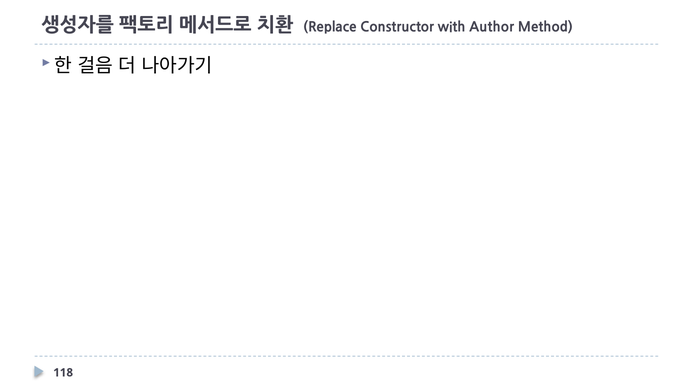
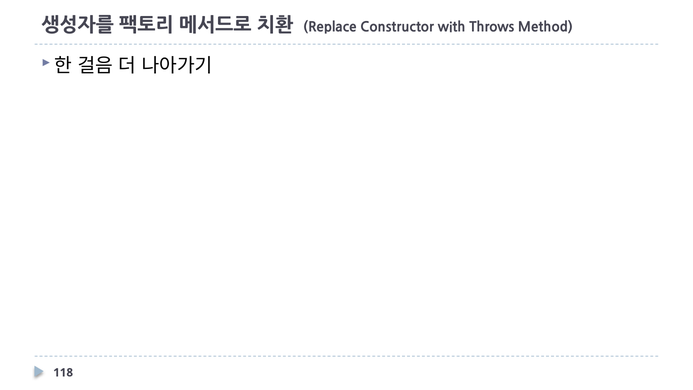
Author: Author -> Throws (492, 27)
